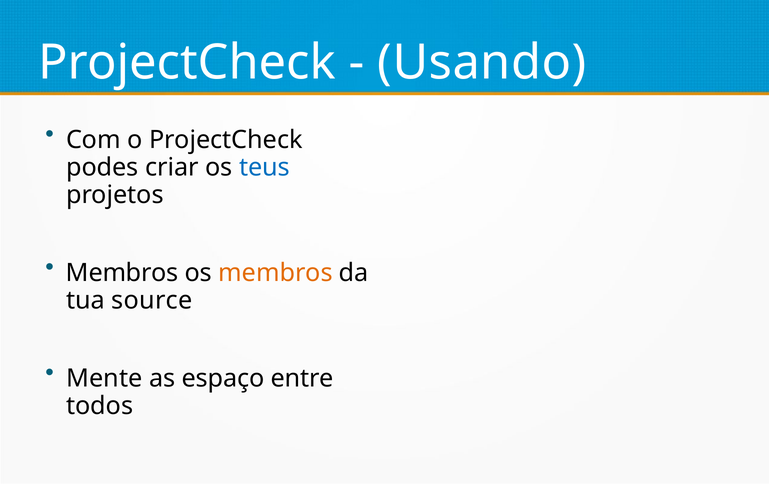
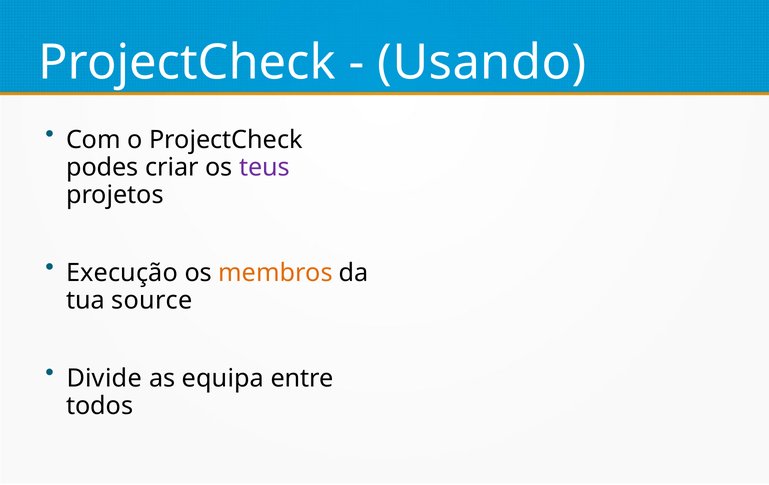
teus colour: blue -> purple (265, 167)
Membros: Membros -> Execução (122, 273)
Mente: Mente -> Divide (104, 378)
espaço: espaço -> equipa (223, 378)
